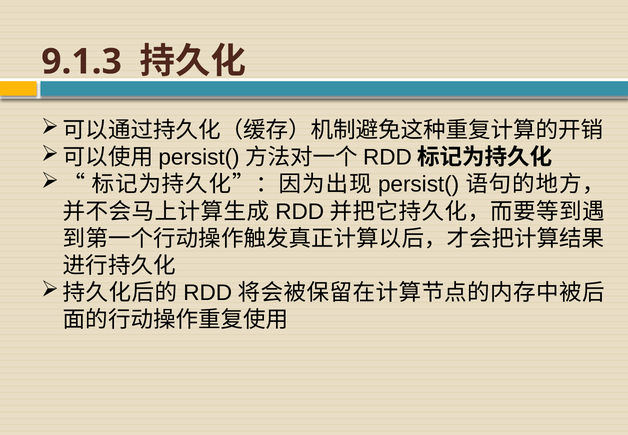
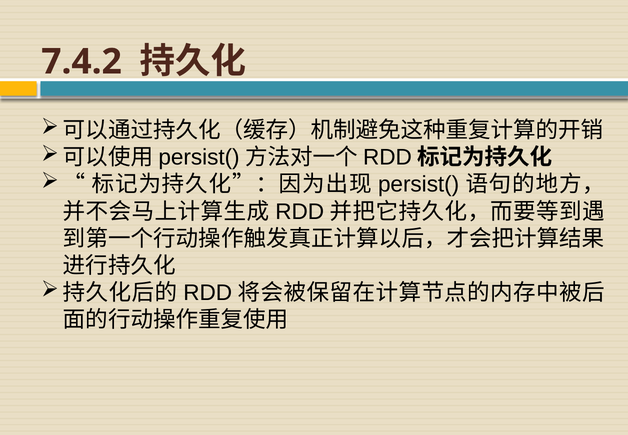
9.1.3: 9.1.3 -> 7.4.2 (82, 62)
